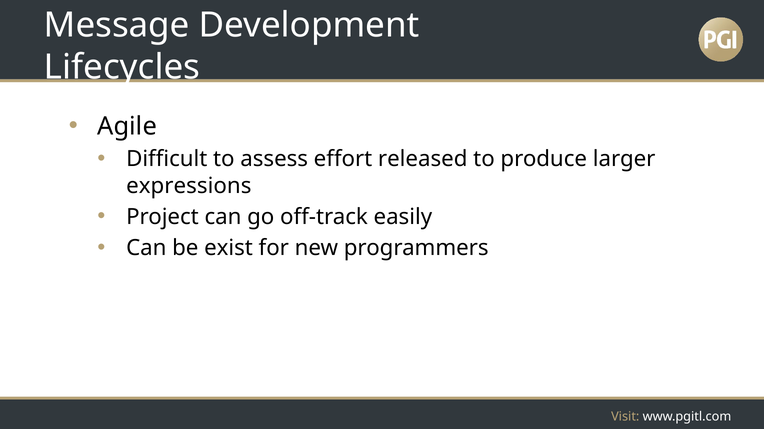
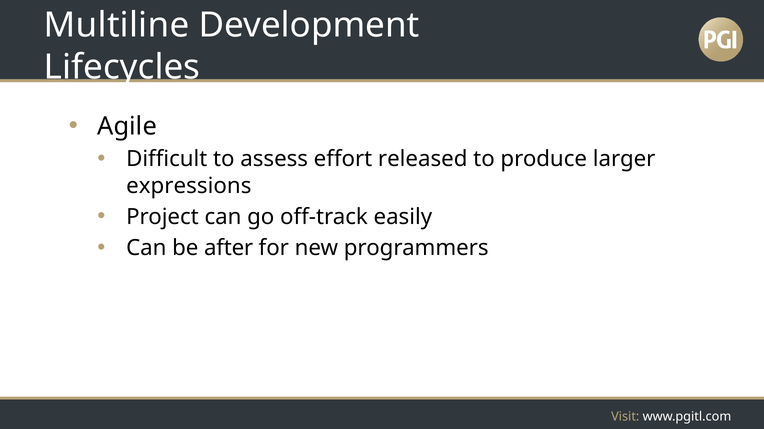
Message: Message -> Multiline (117, 25)
exist: exist -> after (229, 248)
